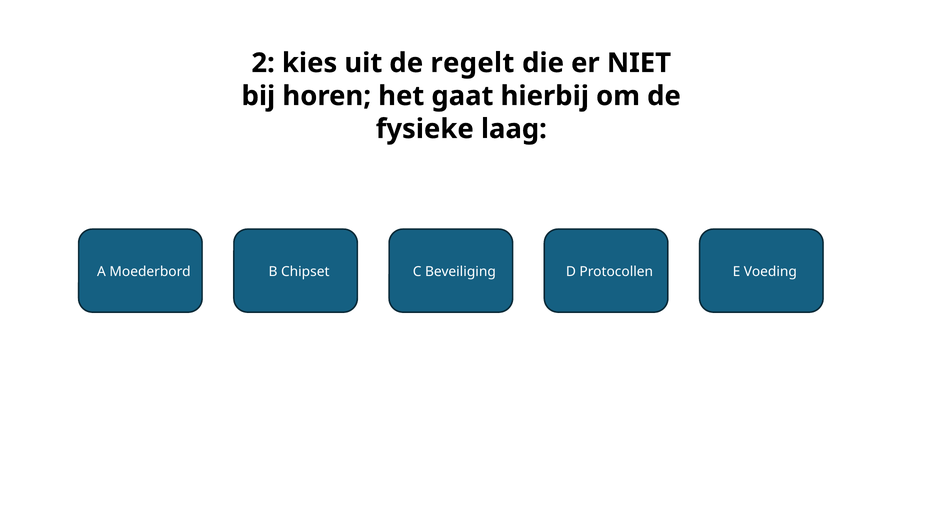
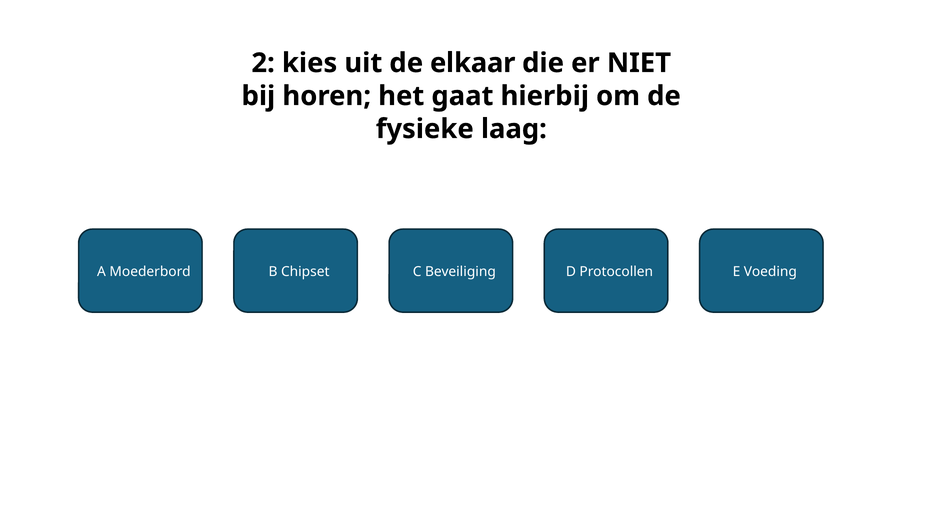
regelt: regelt -> elkaar (473, 63)
